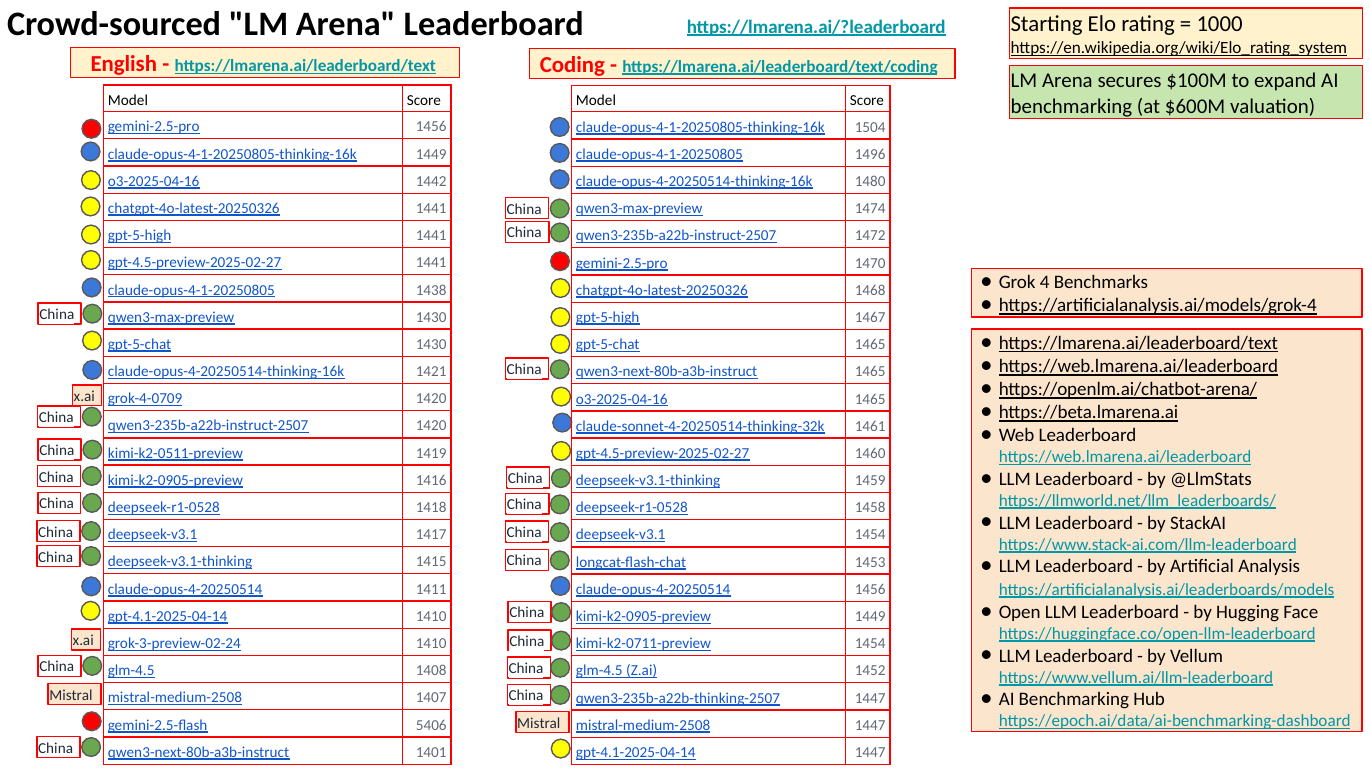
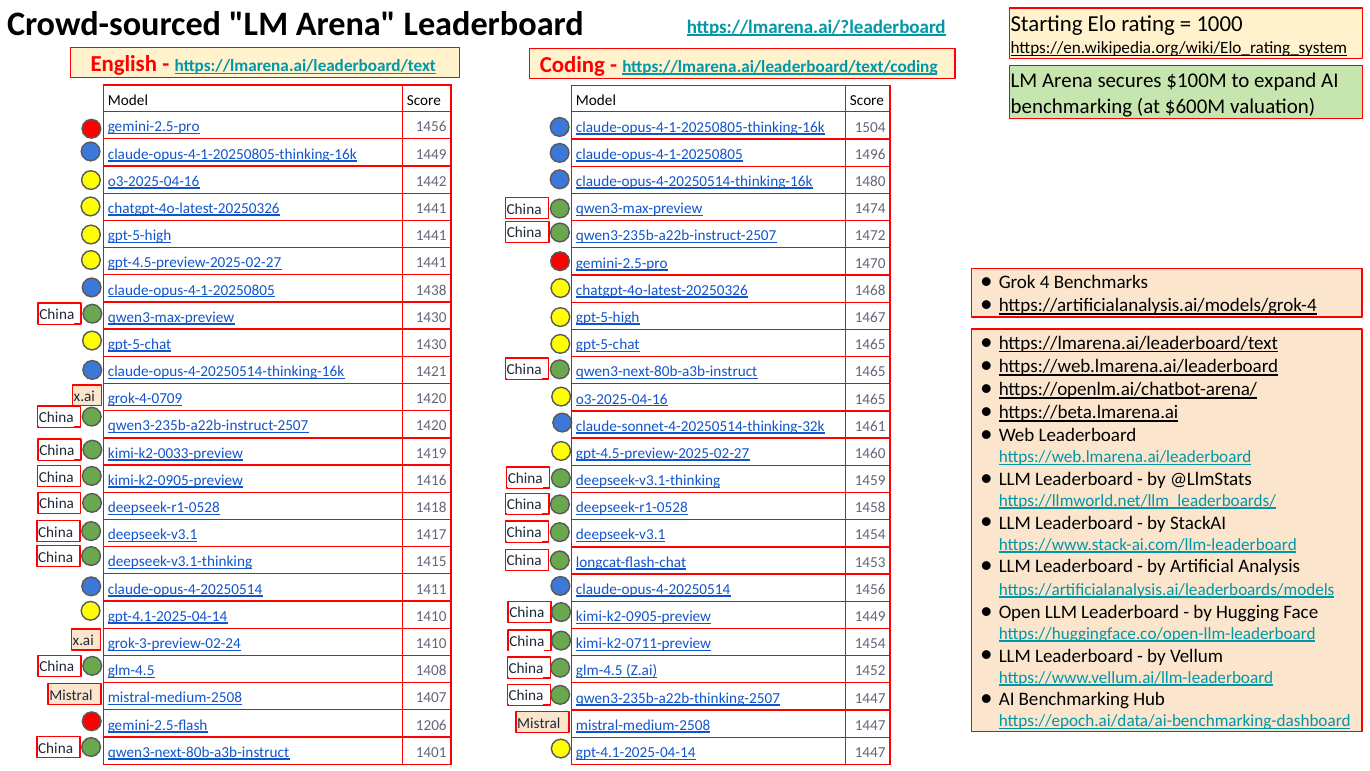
kimi-k2-0511-preview: kimi-k2-0511-preview -> kimi-k2-0033-preview (175, 453)
5406: 5406 -> 1206 (431, 725)
